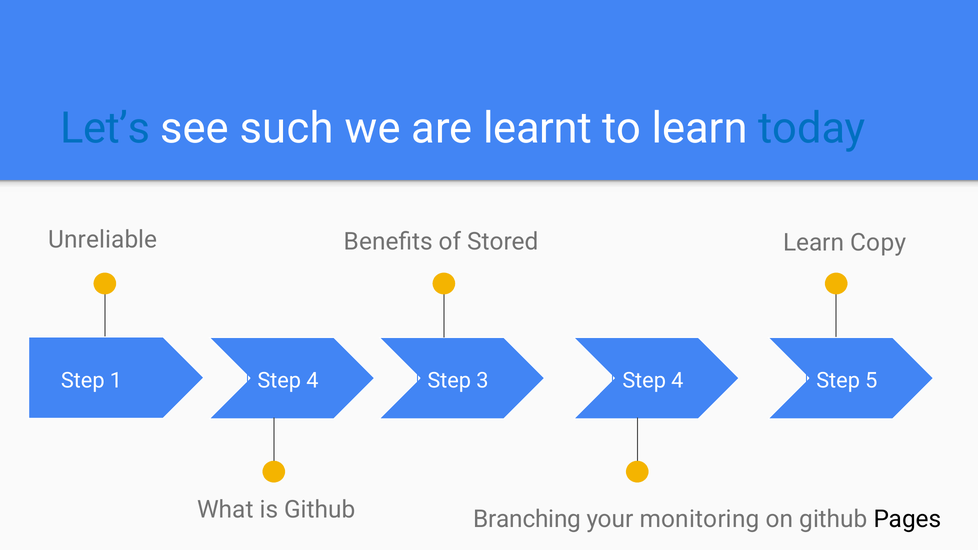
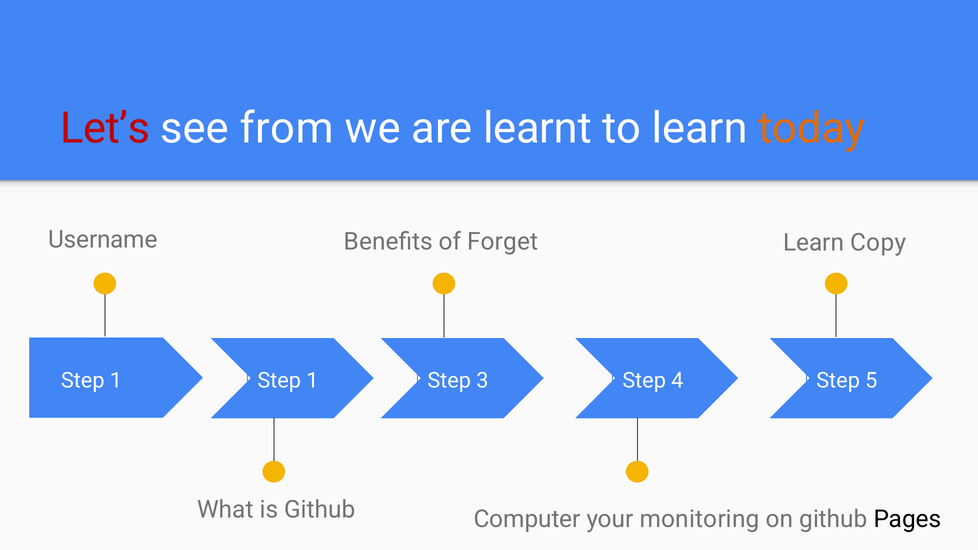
Let’s colour: blue -> red (105, 128)
such: such -> from (287, 128)
today colour: blue -> orange (812, 128)
Unreliable: Unreliable -> Username (103, 240)
Stored: Stored -> Forget (503, 242)
4: 4 -> 1 (312, 381)
Branching: Branching -> Computer (527, 519)
